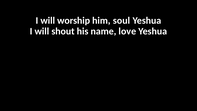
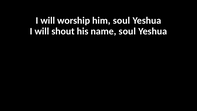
name love: love -> soul (127, 31)
